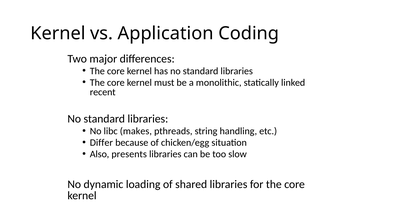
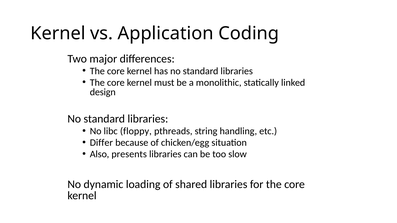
recent: recent -> design (103, 92)
makes: makes -> floppy (136, 131)
